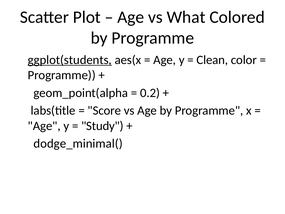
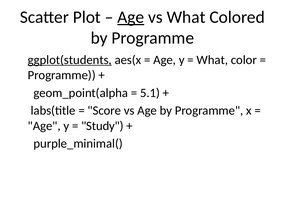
Age underline: none -> present (131, 17)
Clean: Clean -> What (212, 60)
0.2: 0.2 -> 5.1 (150, 93)
dodge_minimal(: dodge_minimal( -> purple_minimal( (78, 143)
